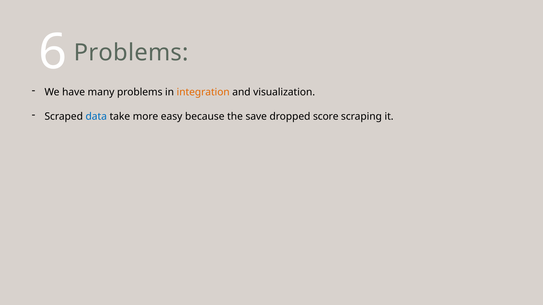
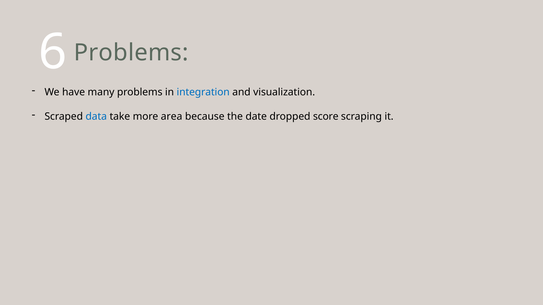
integration colour: orange -> blue (203, 92)
easy: easy -> area (172, 117)
save: save -> date (256, 117)
